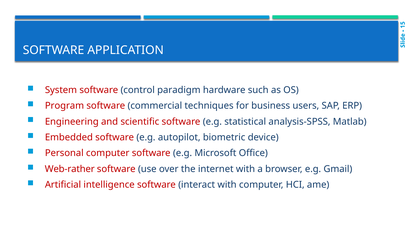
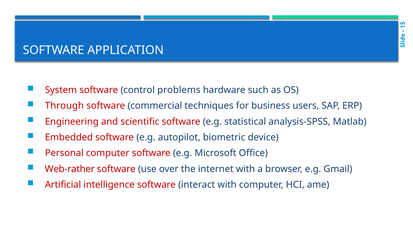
paradigm: paradigm -> problems (179, 90)
Program: Program -> Through (64, 106)
